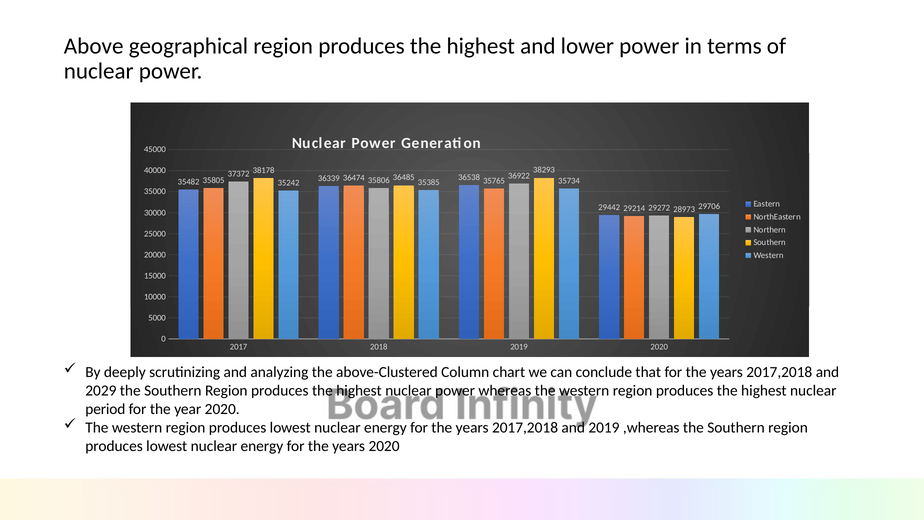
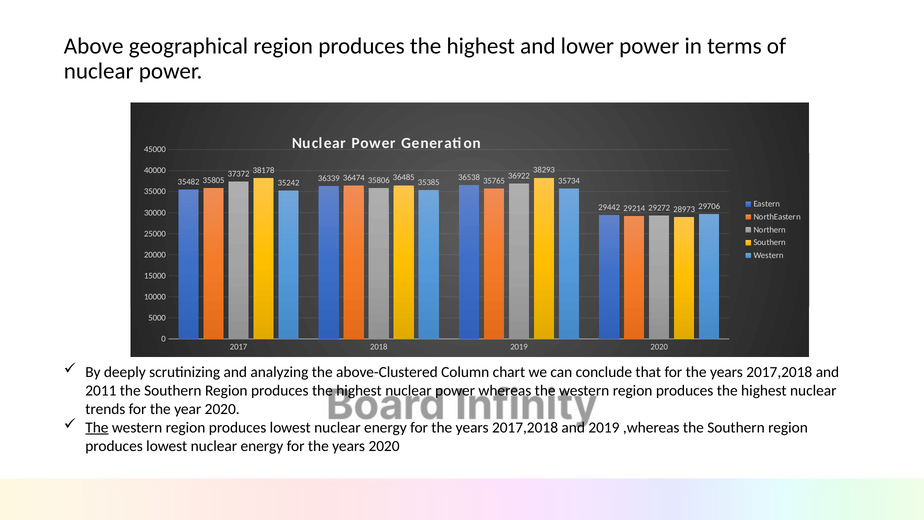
2029: 2029 -> 2011 (101, 390)
period: period -> trends (105, 409)
The underline: none -> present (97, 427)
